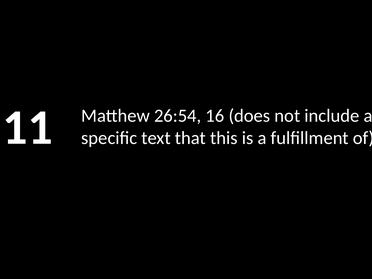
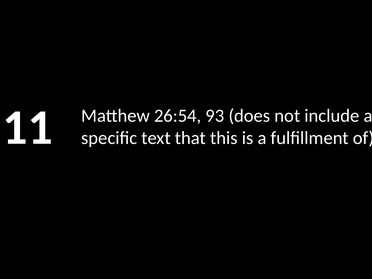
16: 16 -> 93 (215, 116)
